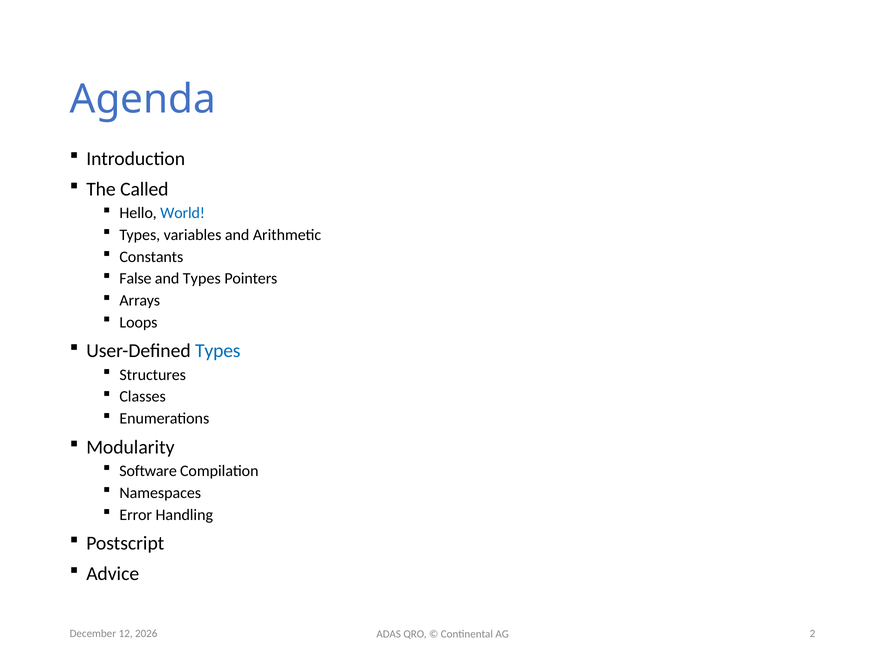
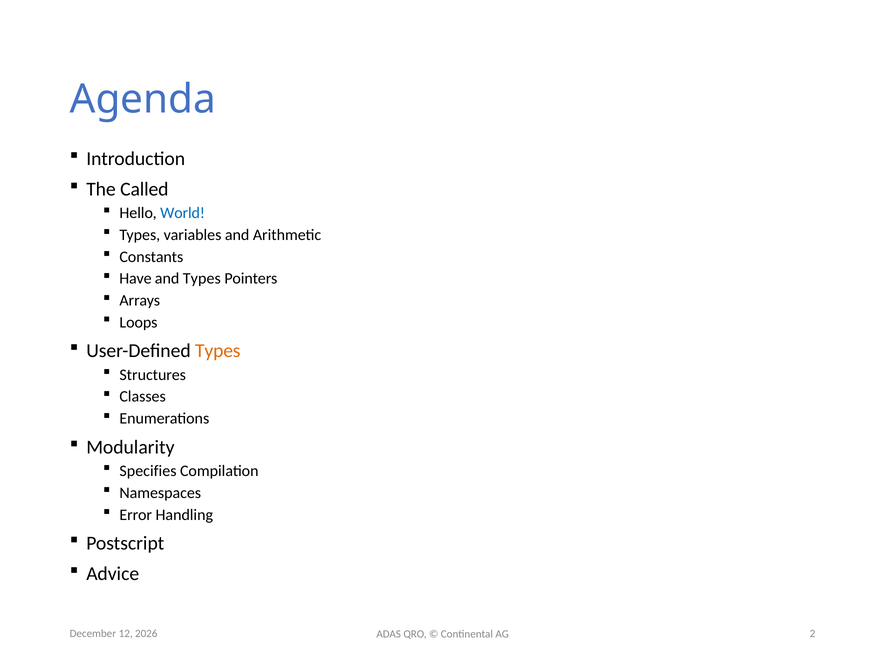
False: False -> Have (135, 279)
Types colour: blue -> orange (218, 351)
Software: Software -> Specifies (148, 471)
